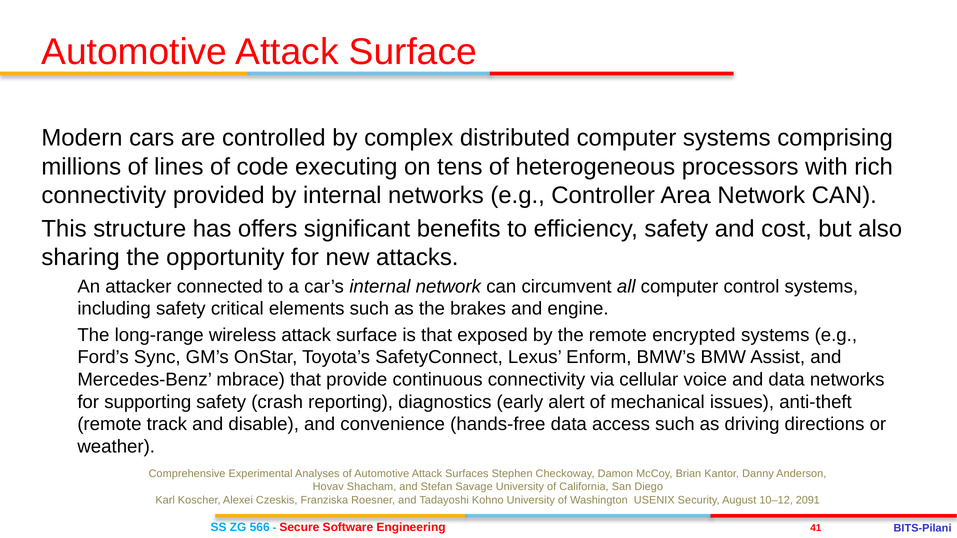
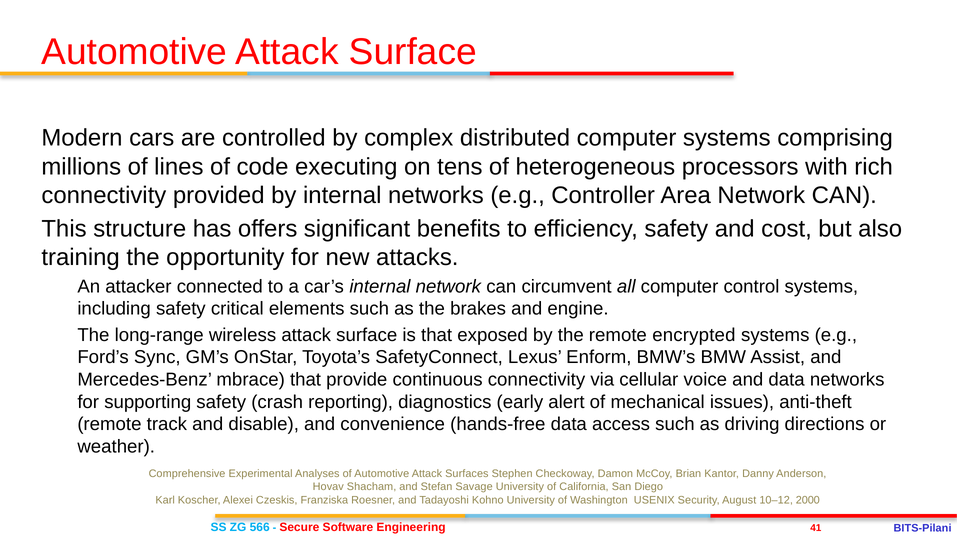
sharing: sharing -> training (81, 258)
2091: 2091 -> 2000 (808, 500)
